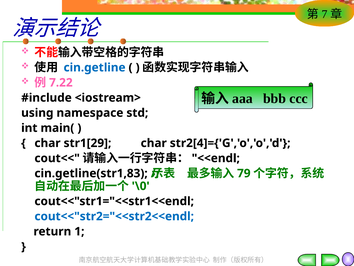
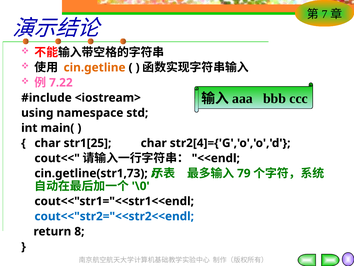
cin.getline colour: blue -> orange (95, 67)
str1[29: str1[29 -> str1[25 (87, 143)
cin.getline(str1,83: cin.getline(str1,83 -> cin.getline(str1,73 (91, 173)
1: 1 -> 8 (79, 231)
